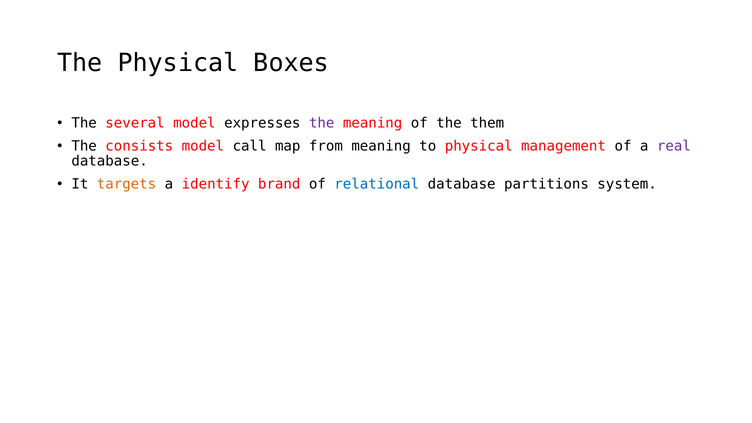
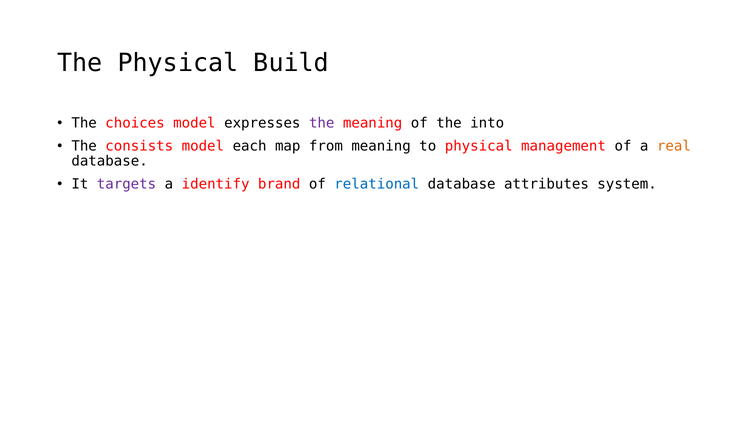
Boxes: Boxes -> Build (291, 63)
several: several -> choices (135, 123)
them: them -> into (487, 123)
call: call -> each (250, 146)
real colour: purple -> orange (674, 146)
targets colour: orange -> purple (127, 184)
partitions: partitions -> attributes (546, 184)
